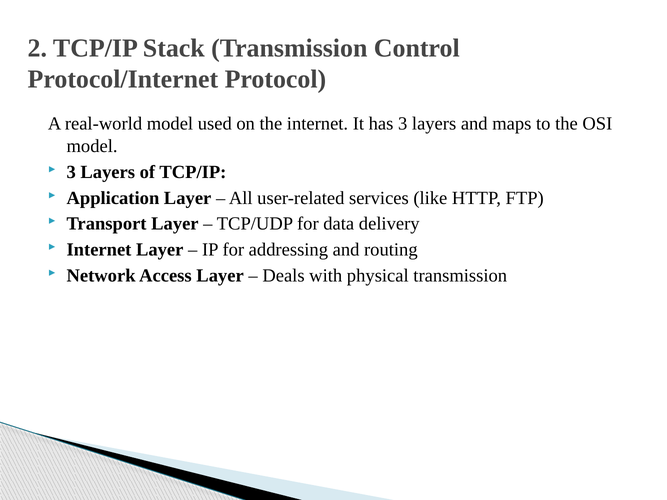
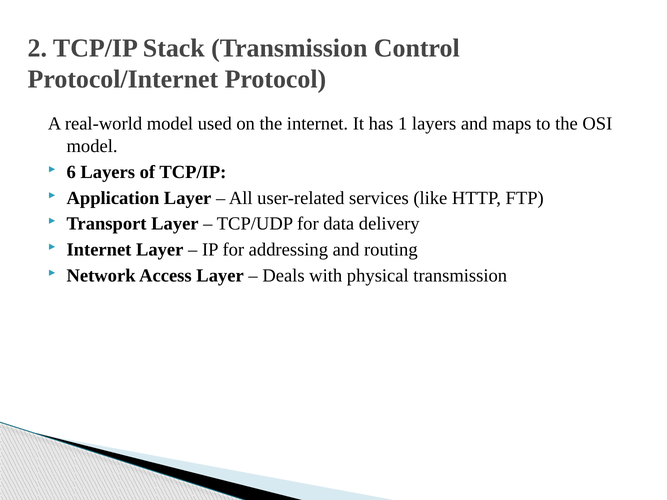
has 3: 3 -> 1 (403, 124)
3: 3 -> 6 (71, 172)
